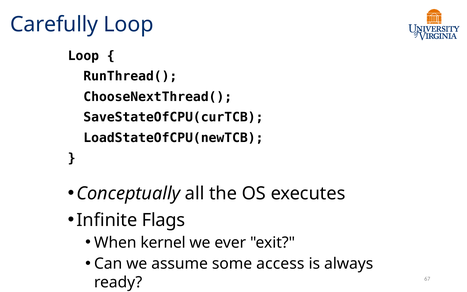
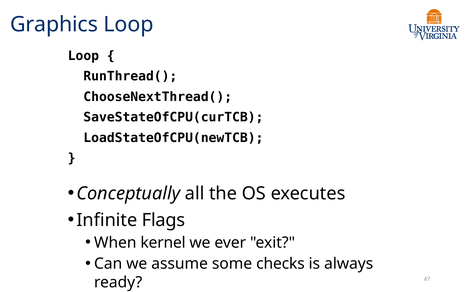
Carefully: Carefully -> Graphics (54, 25)
access: access -> checks (280, 264)
